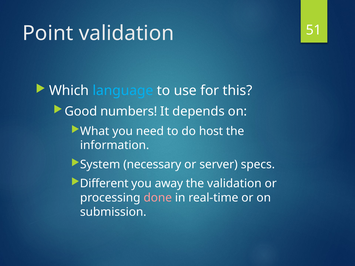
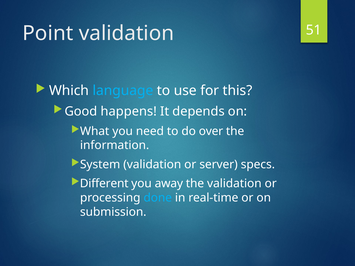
numbers: numbers -> happens (129, 112)
host: host -> over (211, 131)
System necessary: necessary -> validation (152, 165)
done colour: pink -> light blue (158, 198)
